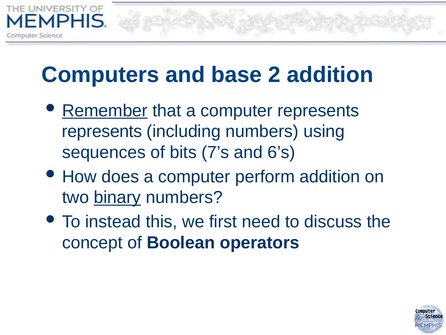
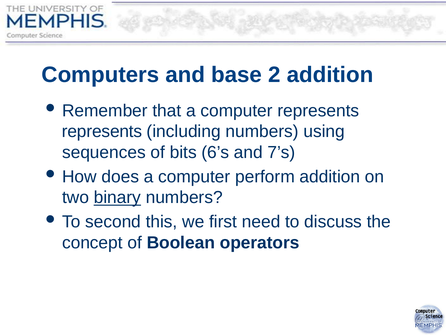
Remember underline: present -> none (105, 110)
7’s: 7’s -> 6’s (215, 152)
6’s: 6’s -> 7’s (281, 152)
instead: instead -> second (113, 222)
